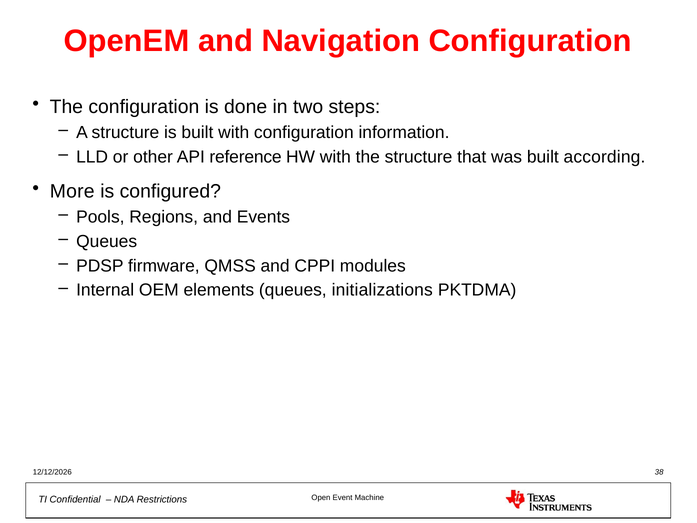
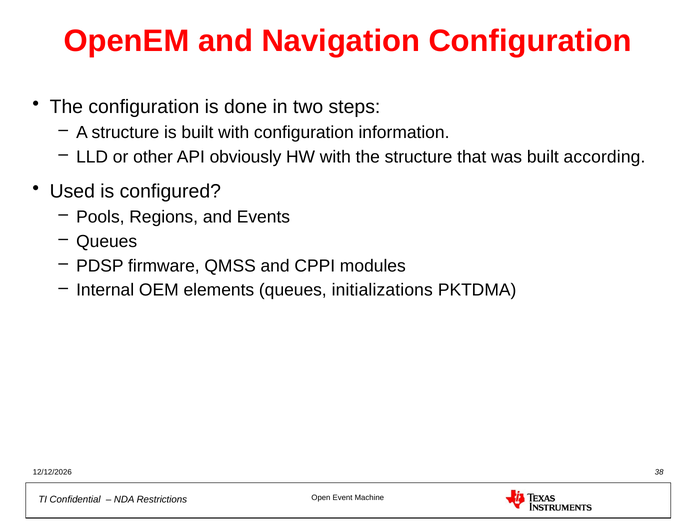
reference: reference -> obviously (246, 157)
More: More -> Used (72, 191)
